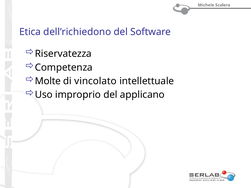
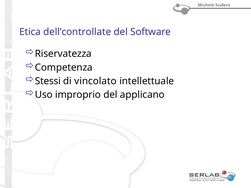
dell’richiedono: dell’richiedono -> dell’controllate (77, 32)
Molte: Molte -> Stessi (48, 81)
